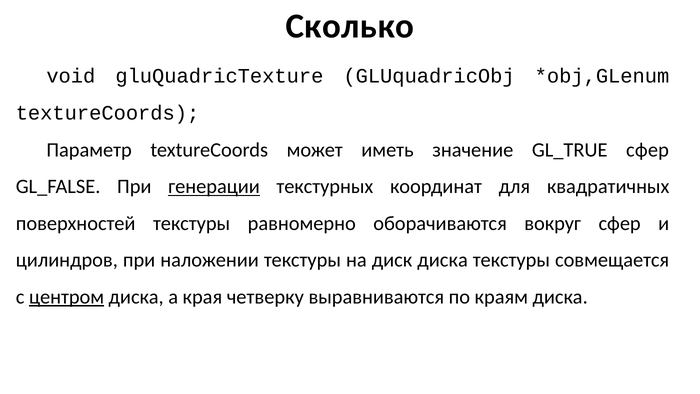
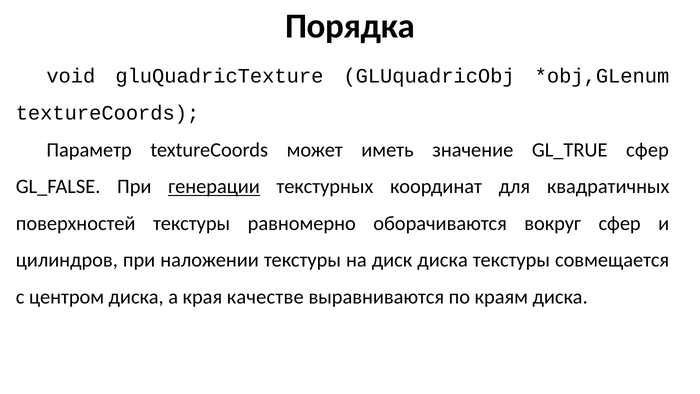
Сколько: Сколько -> Порядка (350, 26)
центром underline: present -> none (67, 297)
четверку: четверку -> качестве (265, 297)
